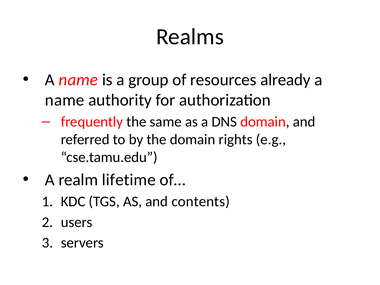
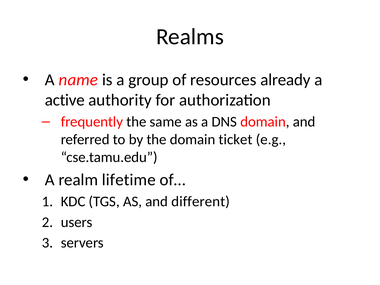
name: name -> active (65, 100)
rights: rights -> ticket (236, 140)
contents: contents -> different (201, 202)
